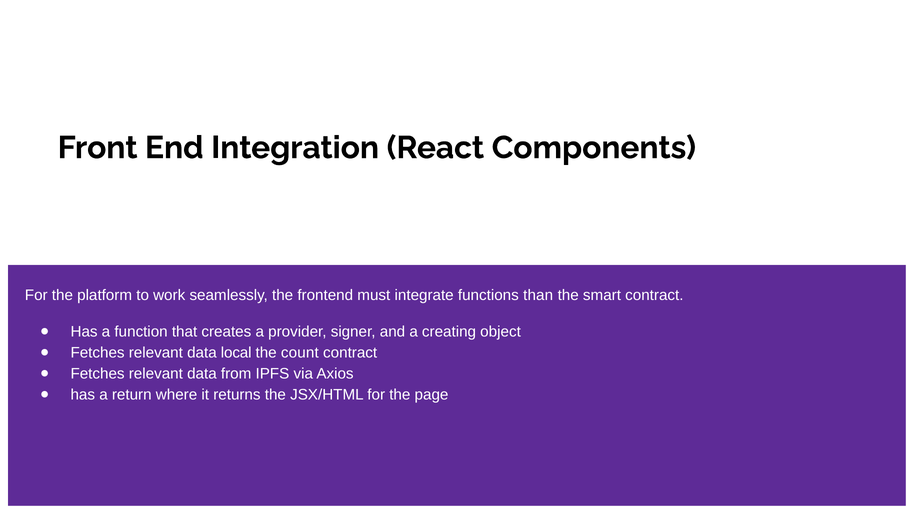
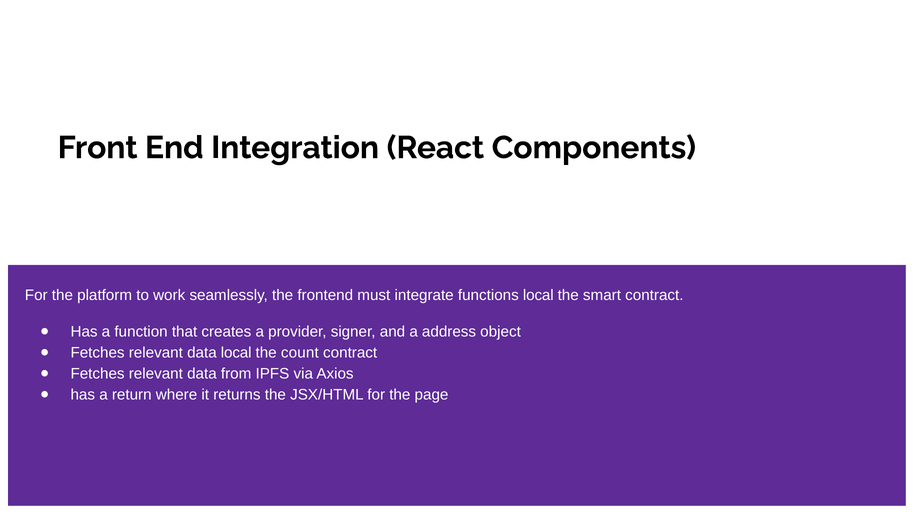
functions than: than -> local (538, 295)
creating: creating -> address (449, 332)
